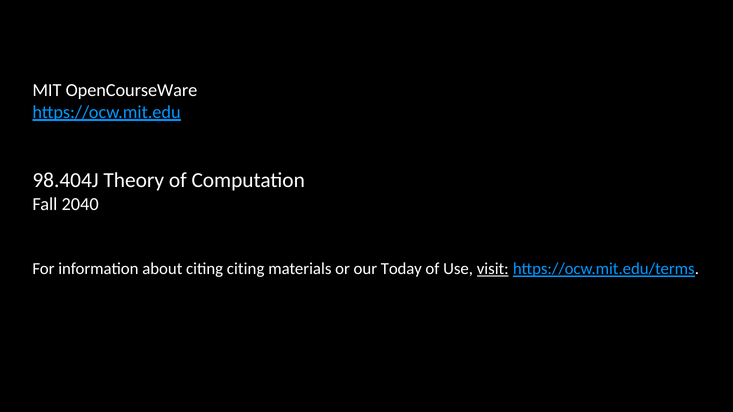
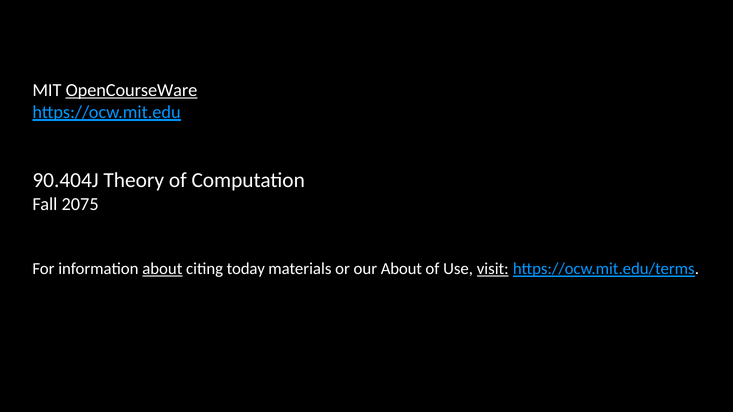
OpenCourseWare underline: none -> present (132, 90)
98.404J: 98.404J -> 90.404J (65, 181)
2040: 2040 -> 2075 (80, 204)
about underline: none -> present (162, 269)
citing citing: citing -> today (246, 269)
our Today: Today -> About (401, 269)
